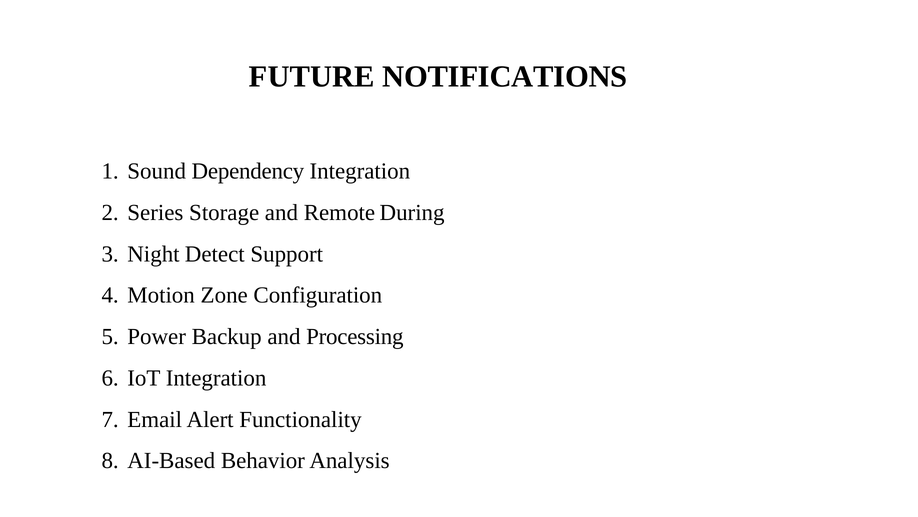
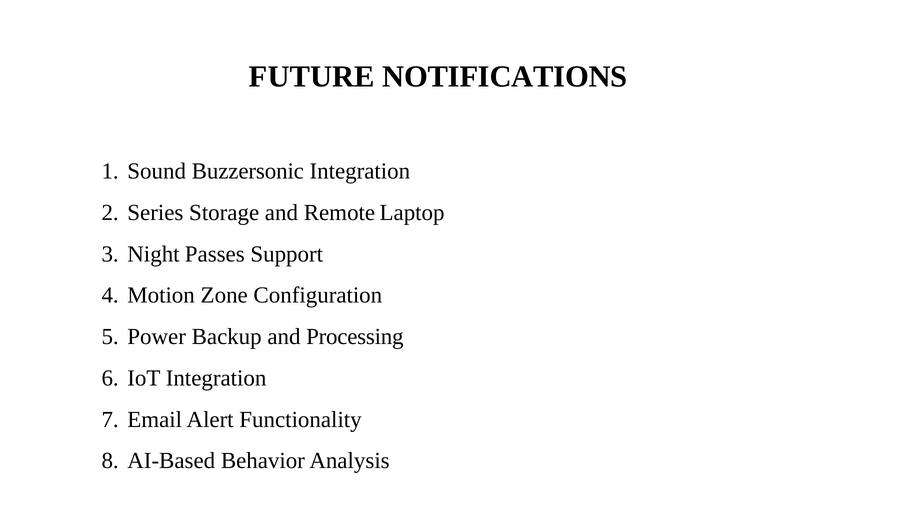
Dependency: Dependency -> Buzzersonic (248, 171)
During: During -> Laptop (412, 212)
Detect: Detect -> Passes (215, 254)
